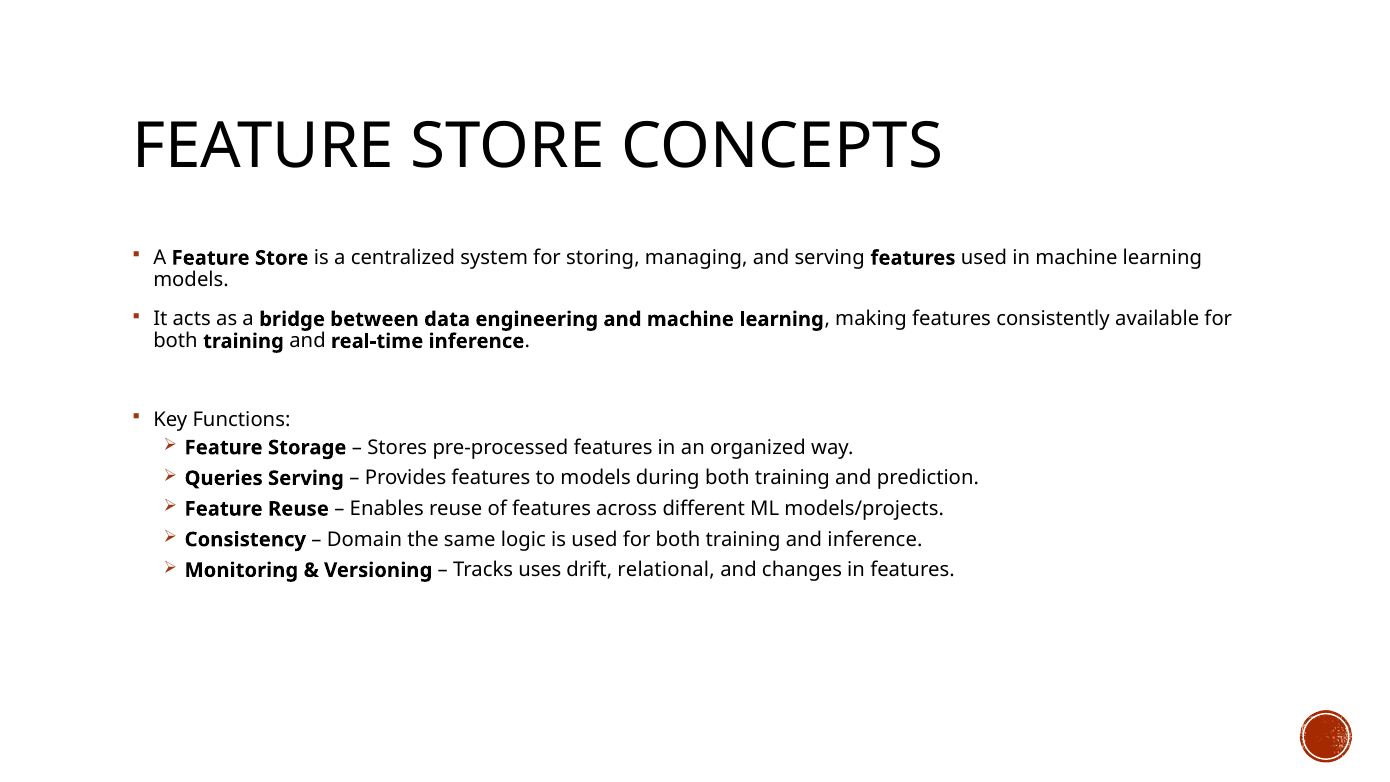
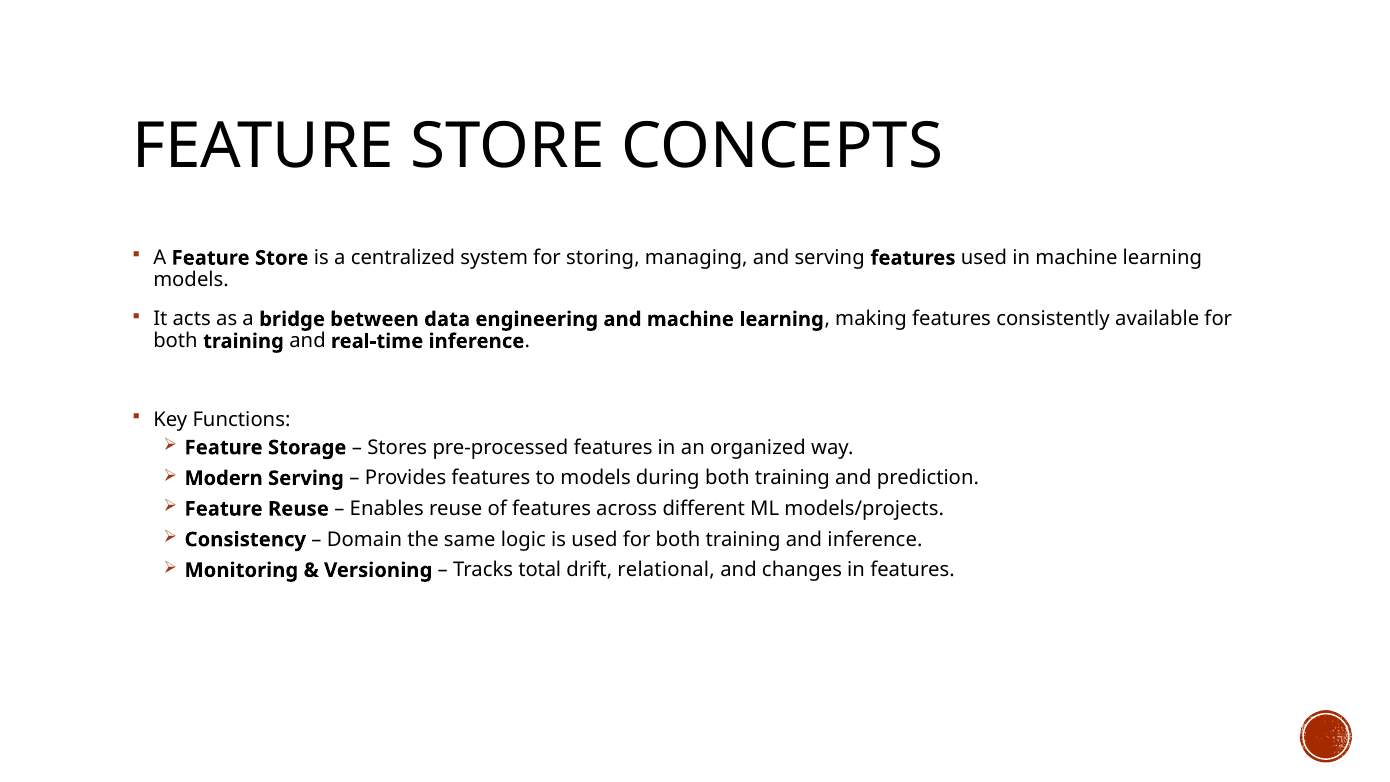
Queries: Queries -> Modern (224, 478)
uses: uses -> total (540, 570)
